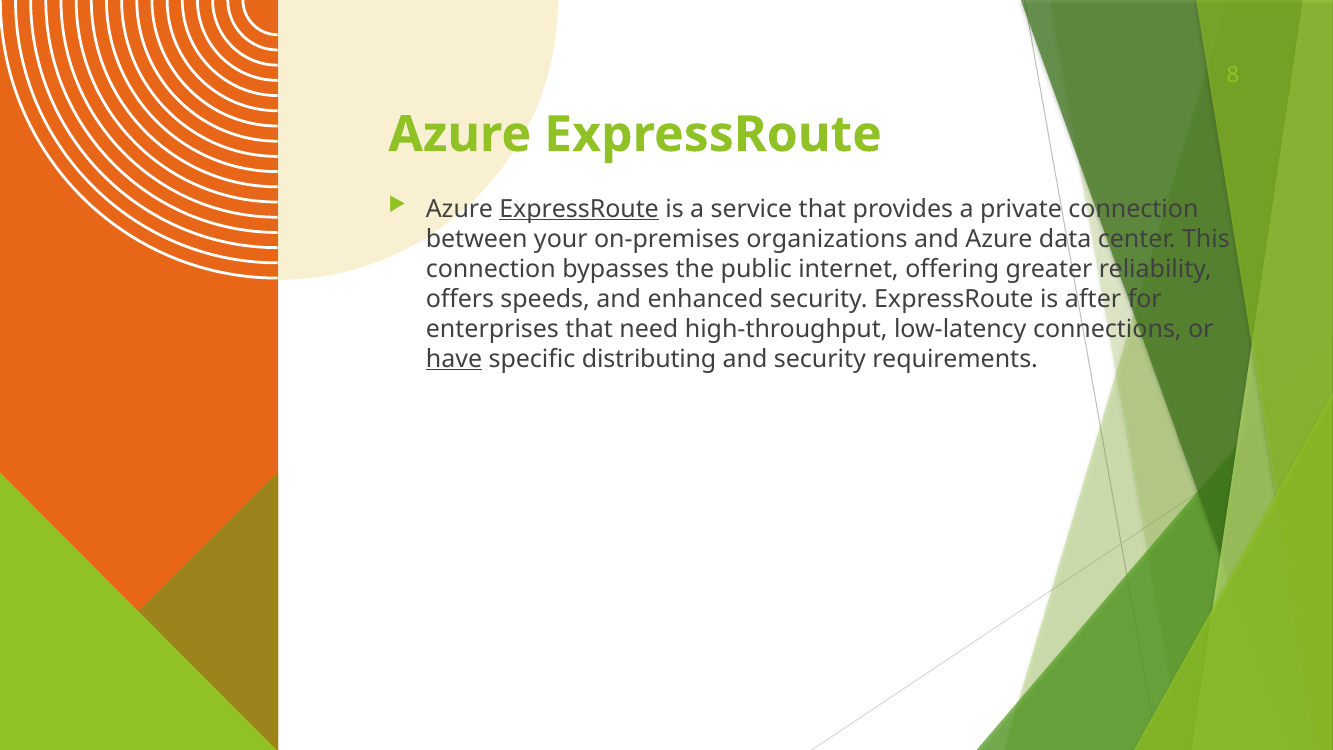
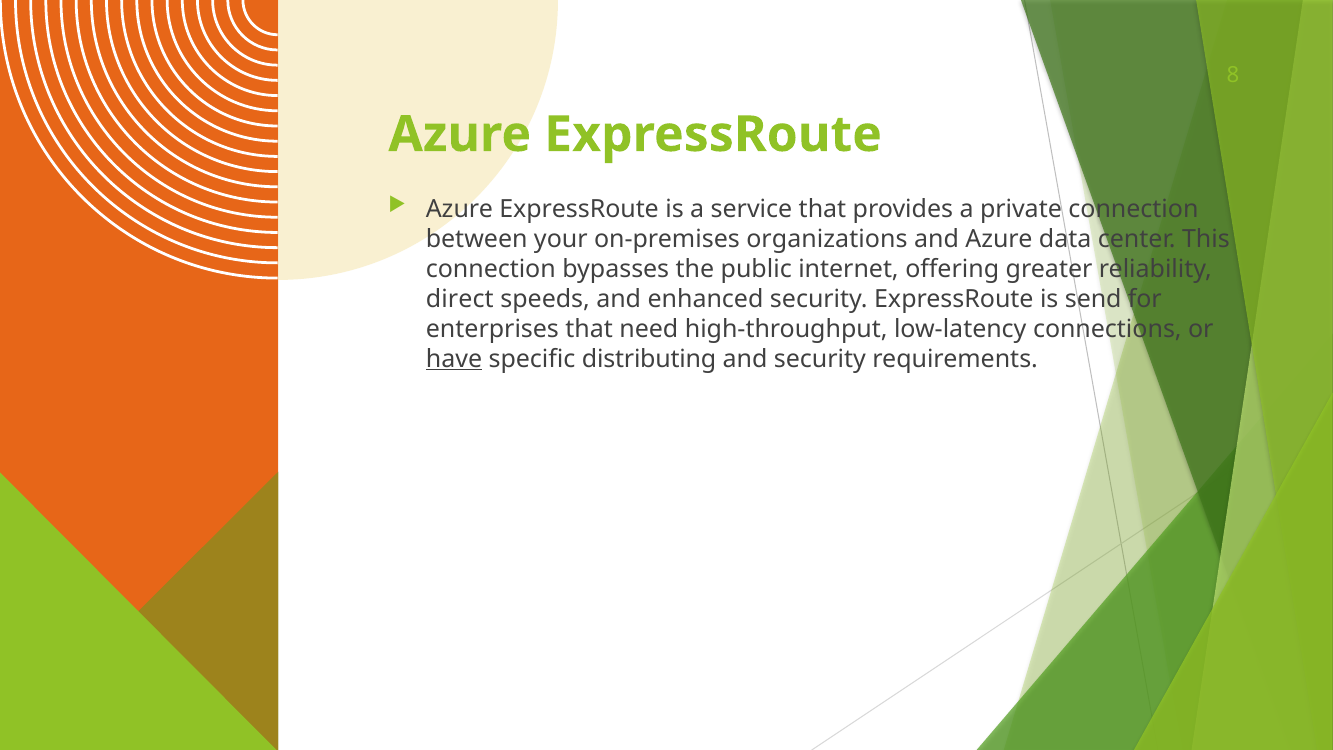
ExpressRoute underline: present -> none (579, 209)
offers: offers -> direct (460, 299)
after: after -> send (1093, 299)
